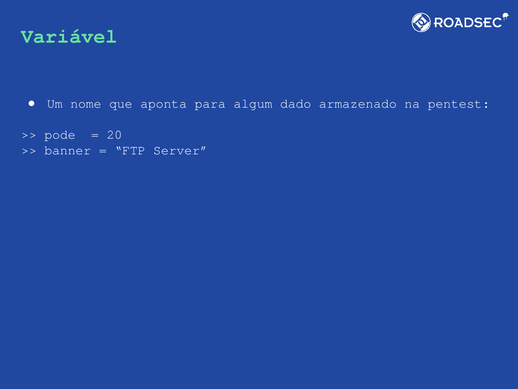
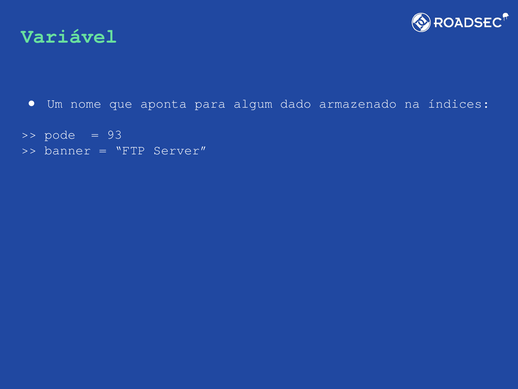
pentest: pentest -> índices (459, 103)
20: 20 -> 93 (114, 134)
